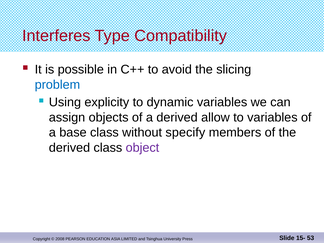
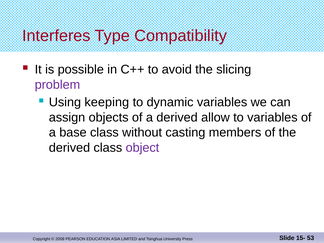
problem colour: blue -> purple (57, 85)
explicity: explicity -> keeping (107, 102)
specify: specify -> casting (185, 133)
